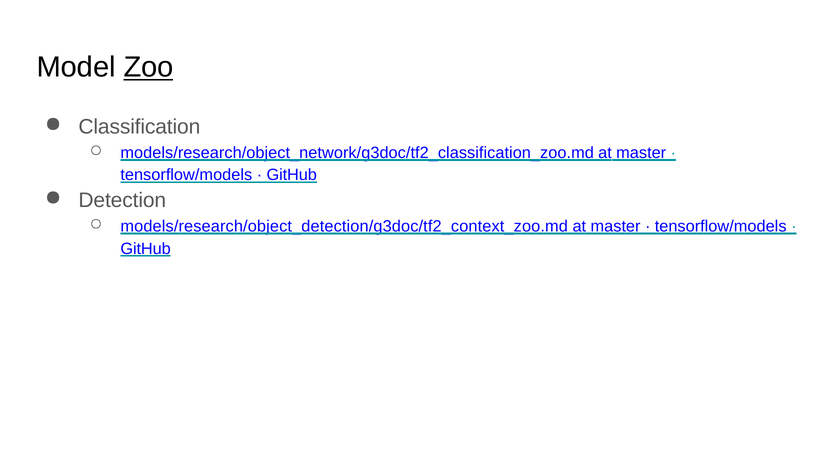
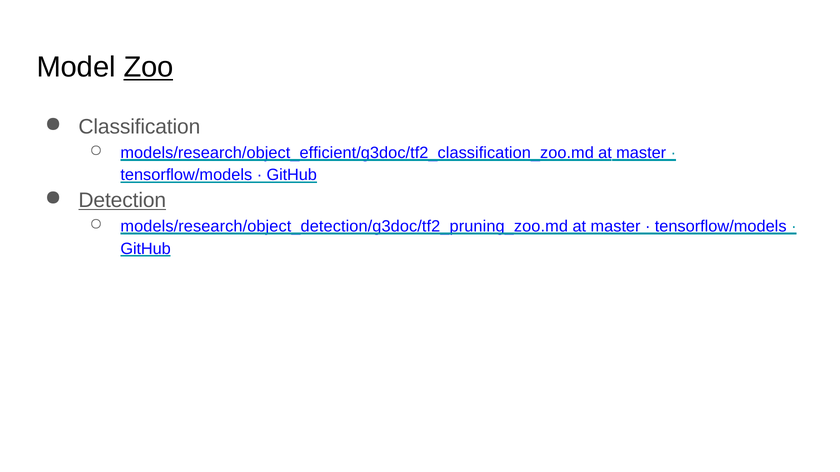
models/research/object_network/g3doc/tf2_classification_zoo.md: models/research/object_network/g3doc/tf2_classification_zoo.md -> models/research/object_efficient/g3doc/tf2_classification_zoo.md (357, 153)
Detection underline: none -> present (122, 201)
models/research/object_detection/g3doc/tf2_context_zoo.md: models/research/object_detection/g3doc/tf2_context_zoo.md -> models/research/object_detection/g3doc/tf2_pruning_zoo.md (344, 227)
